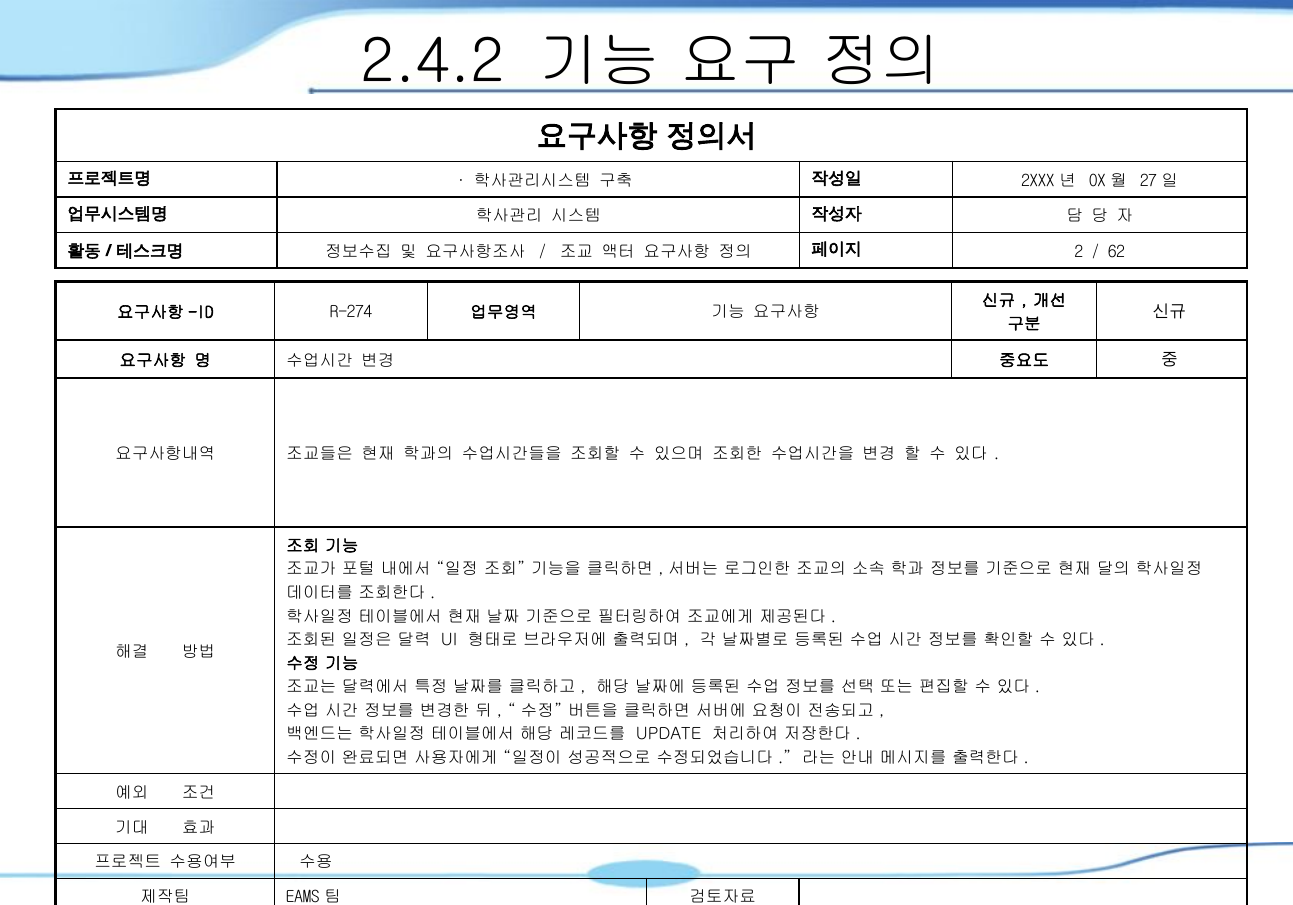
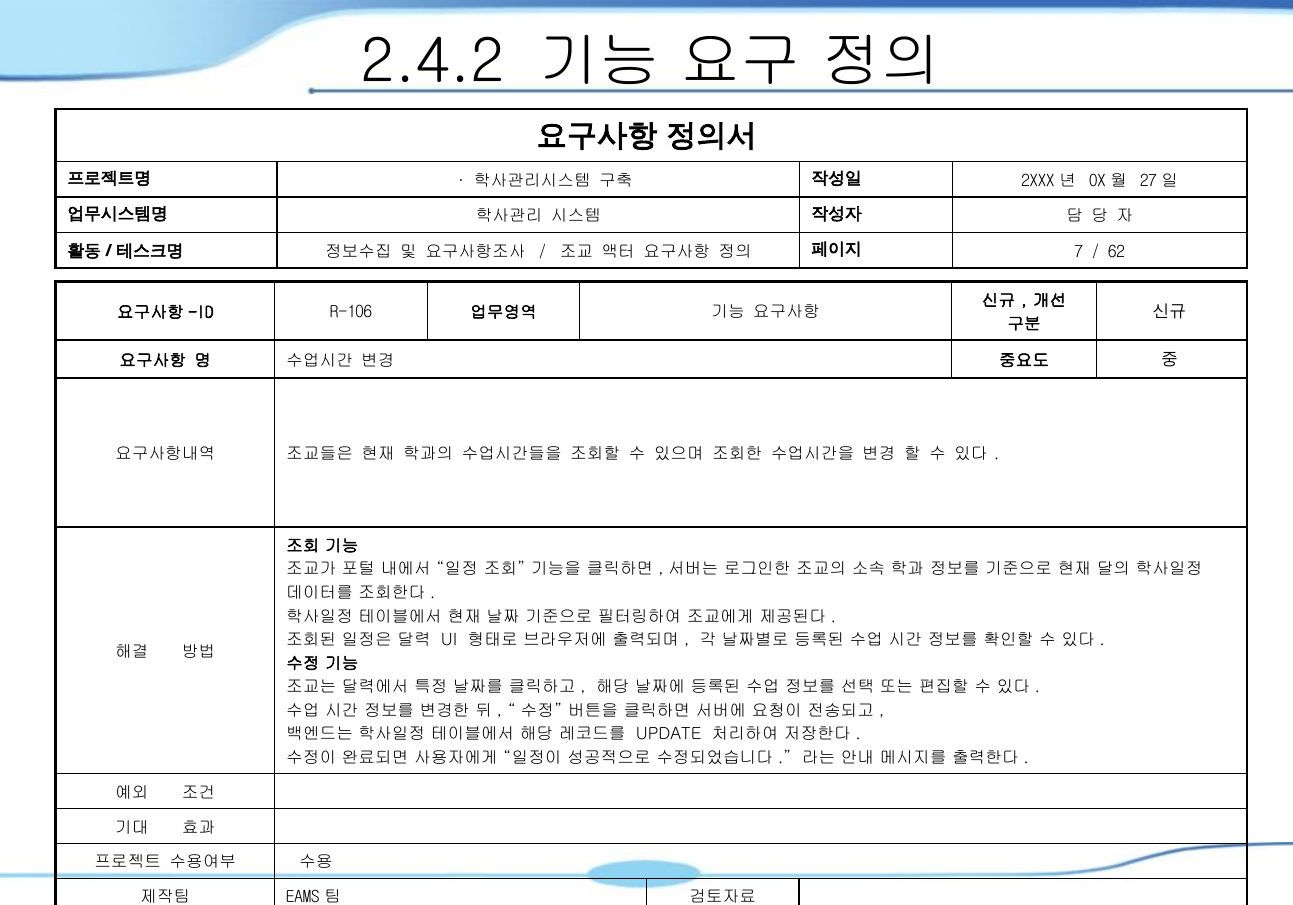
2: 2 -> 7 (1079, 252)
R-274: R-274 -> R-106 (351, 312)
